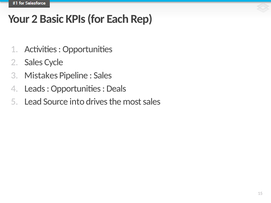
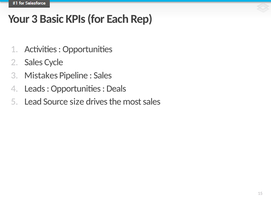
Your 2: 2 -> 3 (35, 19)
into: into -> size (77, 102)
